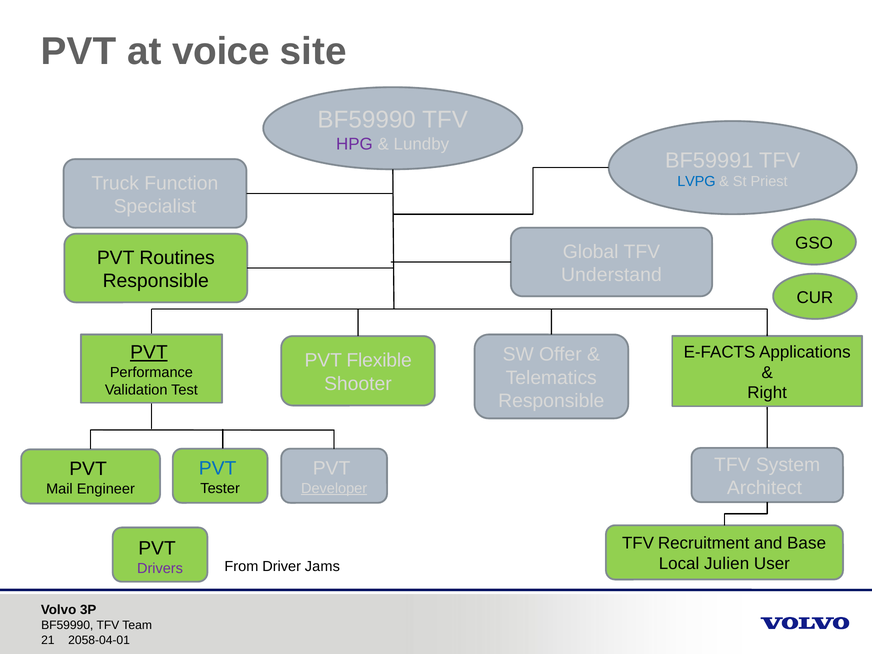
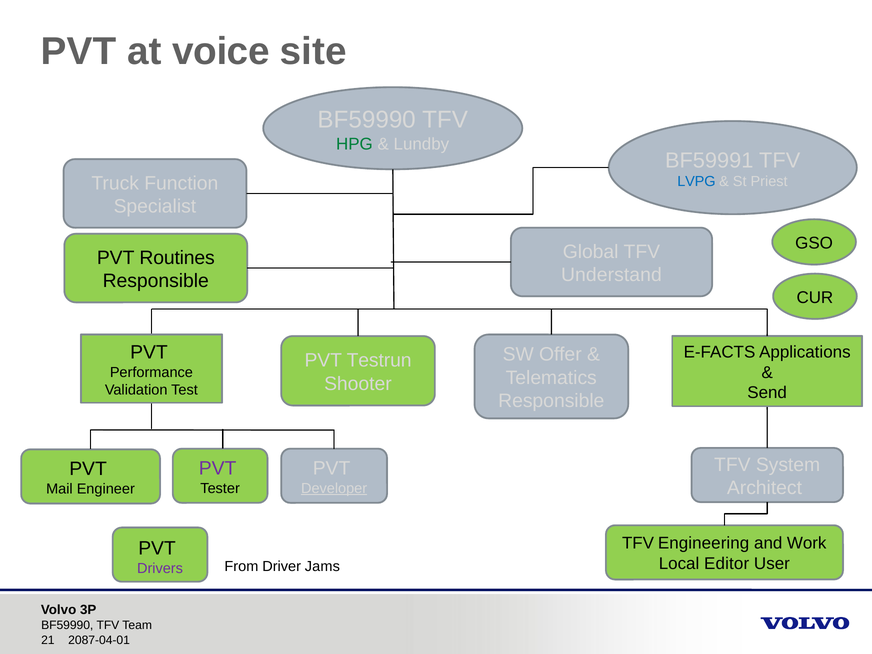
HPG colour: purple -> green (354, 144)
PVT underline: present -> none (149, 353)
Flexible: Flexible -> Testrun (379, 360)
Right: Right -> Send (767, 393)
PVT colour: blue -> purple (218, 468)
Recruitment: Recruitment -> Engineering (704, 543)
Base: Base -> Work (807, 543)
Julien: Julien -> Editor (727, 564)
2058-04-01: 2058-04-01 -> 2087-04-01 (99, 640)
